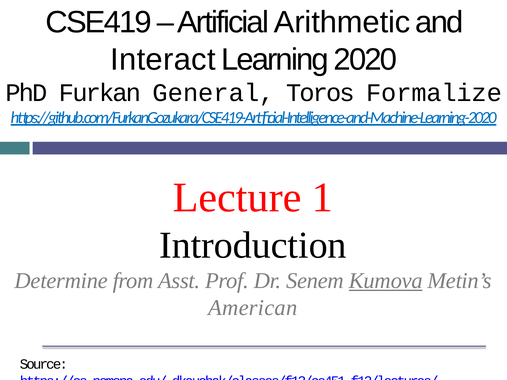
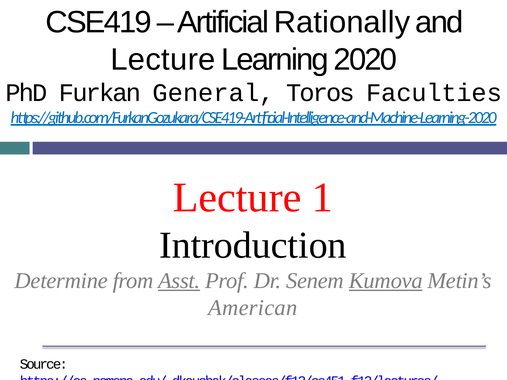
Arithmetic: Arithmetic -> Rationally (342, 22)
Interact: Interact -> Lecture (163, 60)
Formalize: Formalize -> Faculties (434, 93)
Asst underline: none -> present (179, 281)
